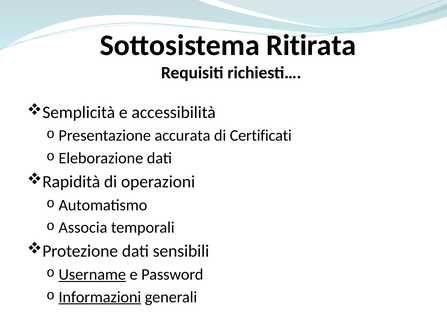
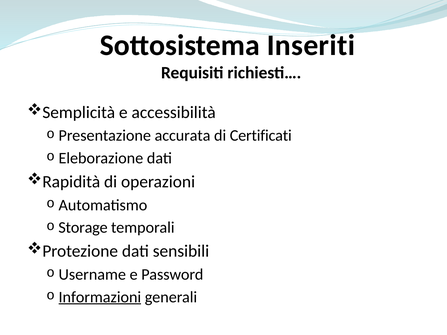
Ritirata: Ritirata -> Inseriti (311, 45)
Associa: Associa -> Storage (83, 228)
Username underline: present -> none (92, 275)
